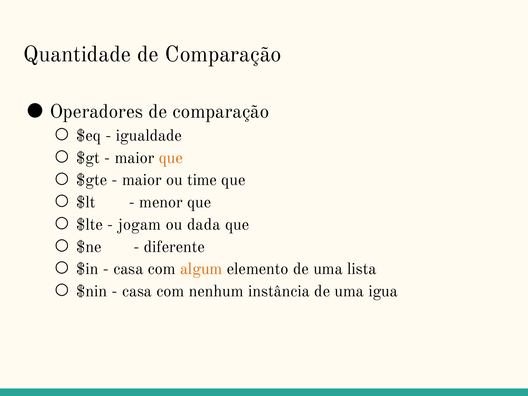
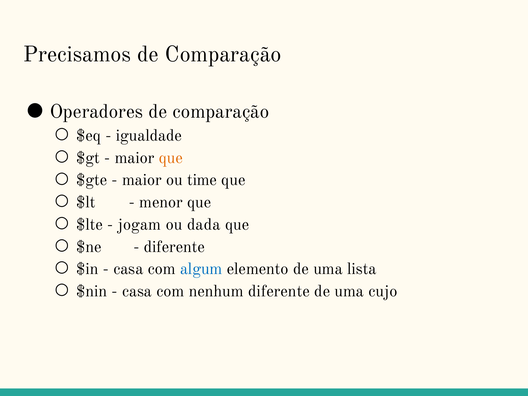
Quantidade: Quantidade -> Precisamos (77, 54)
algum colour: orange -> blue (201, 269)
nenhum instância: instância -> diferente (279, 291)
igua: igua -> cujo (383, 291)
